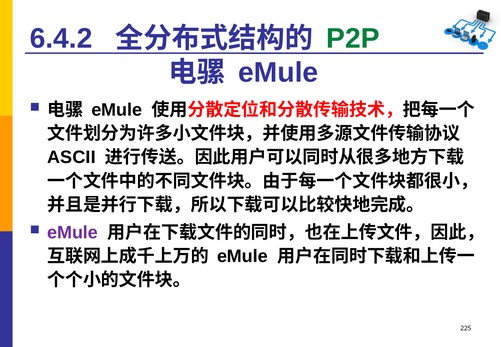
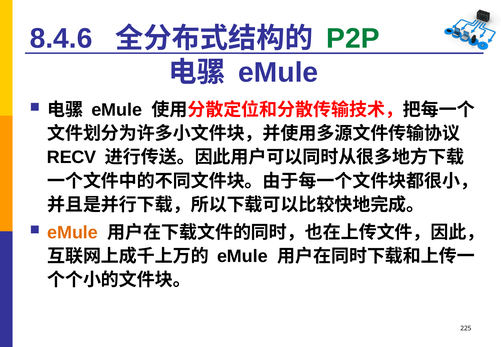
6.4.2: 6.4.2 -> 8.4.6 (61, 38)
ASCII: ASCII -> RECV (72, 157)
eMule colour: purple -> orange (73, 232)
